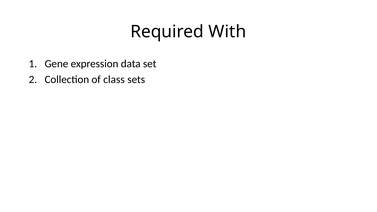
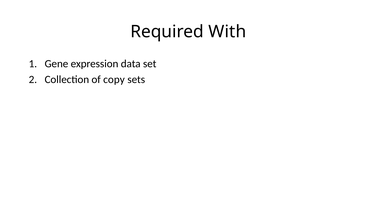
class: class -> copy (114, 80)
